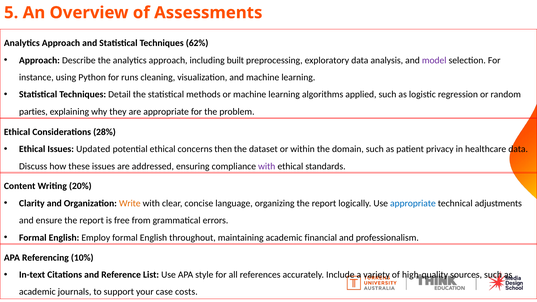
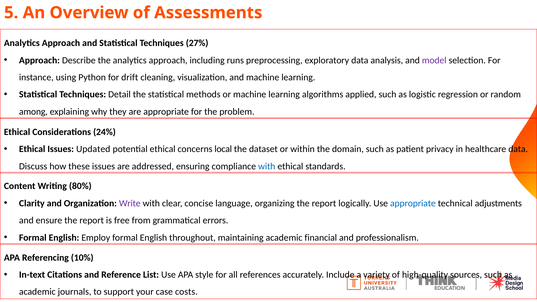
62%: 62% -> 27% (197, 43)
built: built -> runs (235, 60)
runs: runs -> drift (130, 77)
parties: parties -> among (33, 112)
28%: 28% -> 24% (104, 132)
then: then -> local (223, 149)
with colour: purple -> blue (267, 166)
20%: 20% -> 80% (80, 186)
Write colour: orange -> purple (130, 203)
